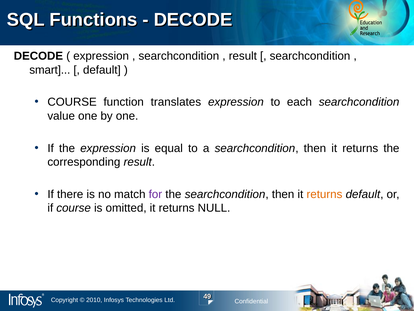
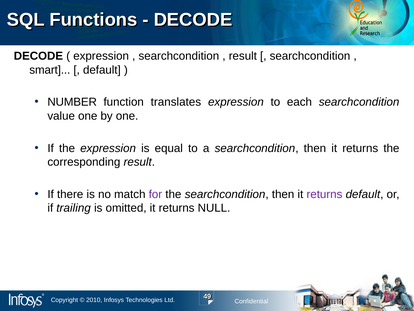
COURSE: COURSE -> NUMBER (72, 102)
returns colour: orange -> purple (324, 194)
if course: course -> trailing (74, 208)
